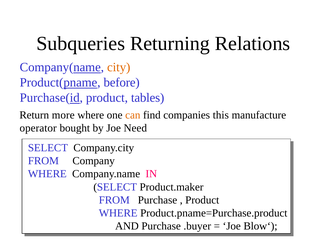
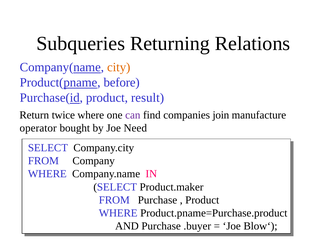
tables: tables -> result (148, 98)
more: more -> twice (63, 115)
can colour: orange -> purple (133, 115)
this: this -> join (221, 115)
